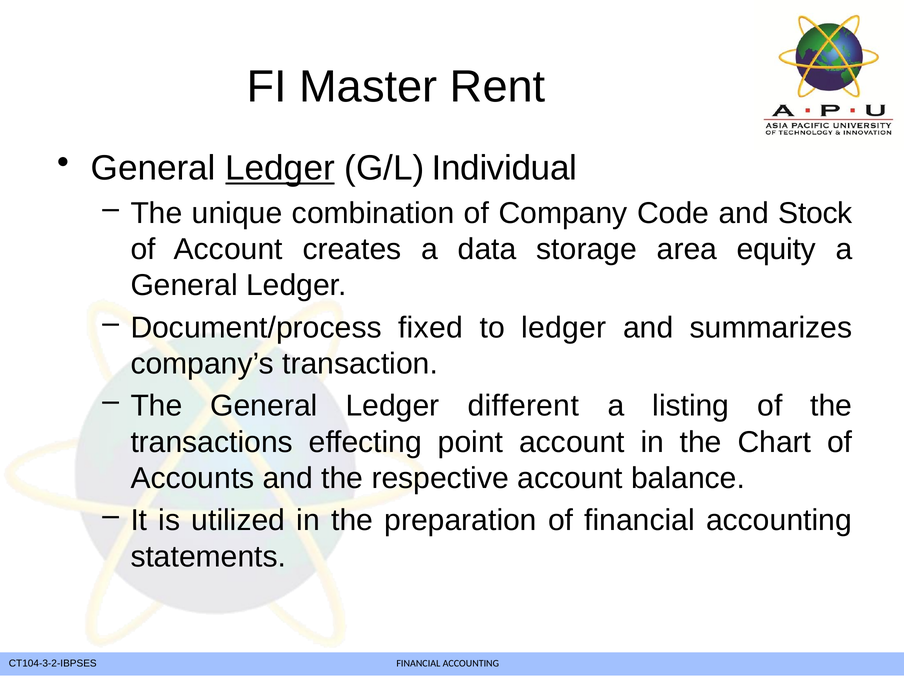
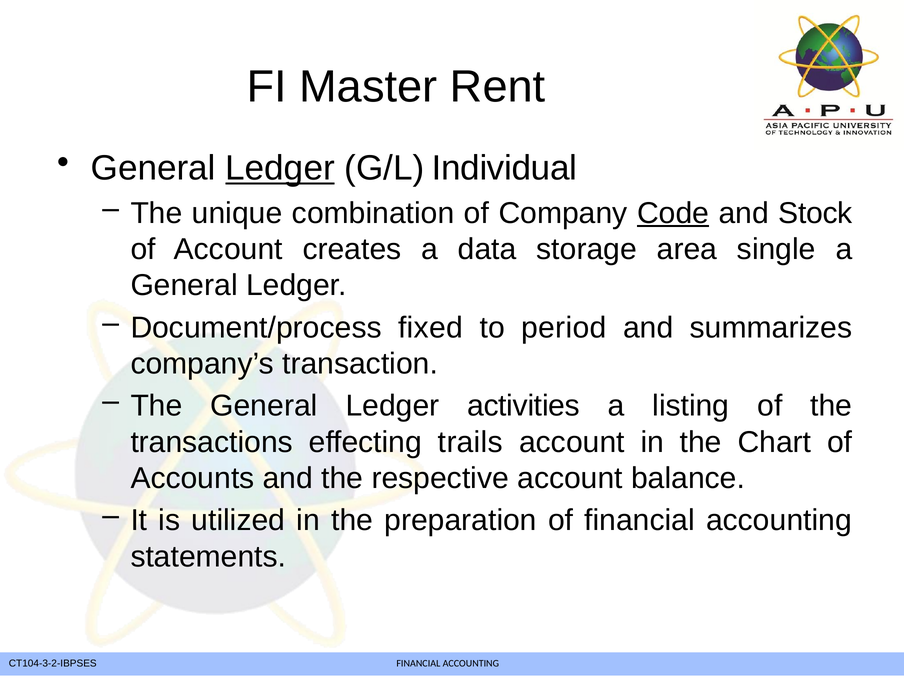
Code underline: none -> present (673, 213)
equity: equity -> single (776, 249)
to ledger: ledger -> period (564, 328)
different: different -> activities (524, 406)
point: point -> trails (470, 442)
